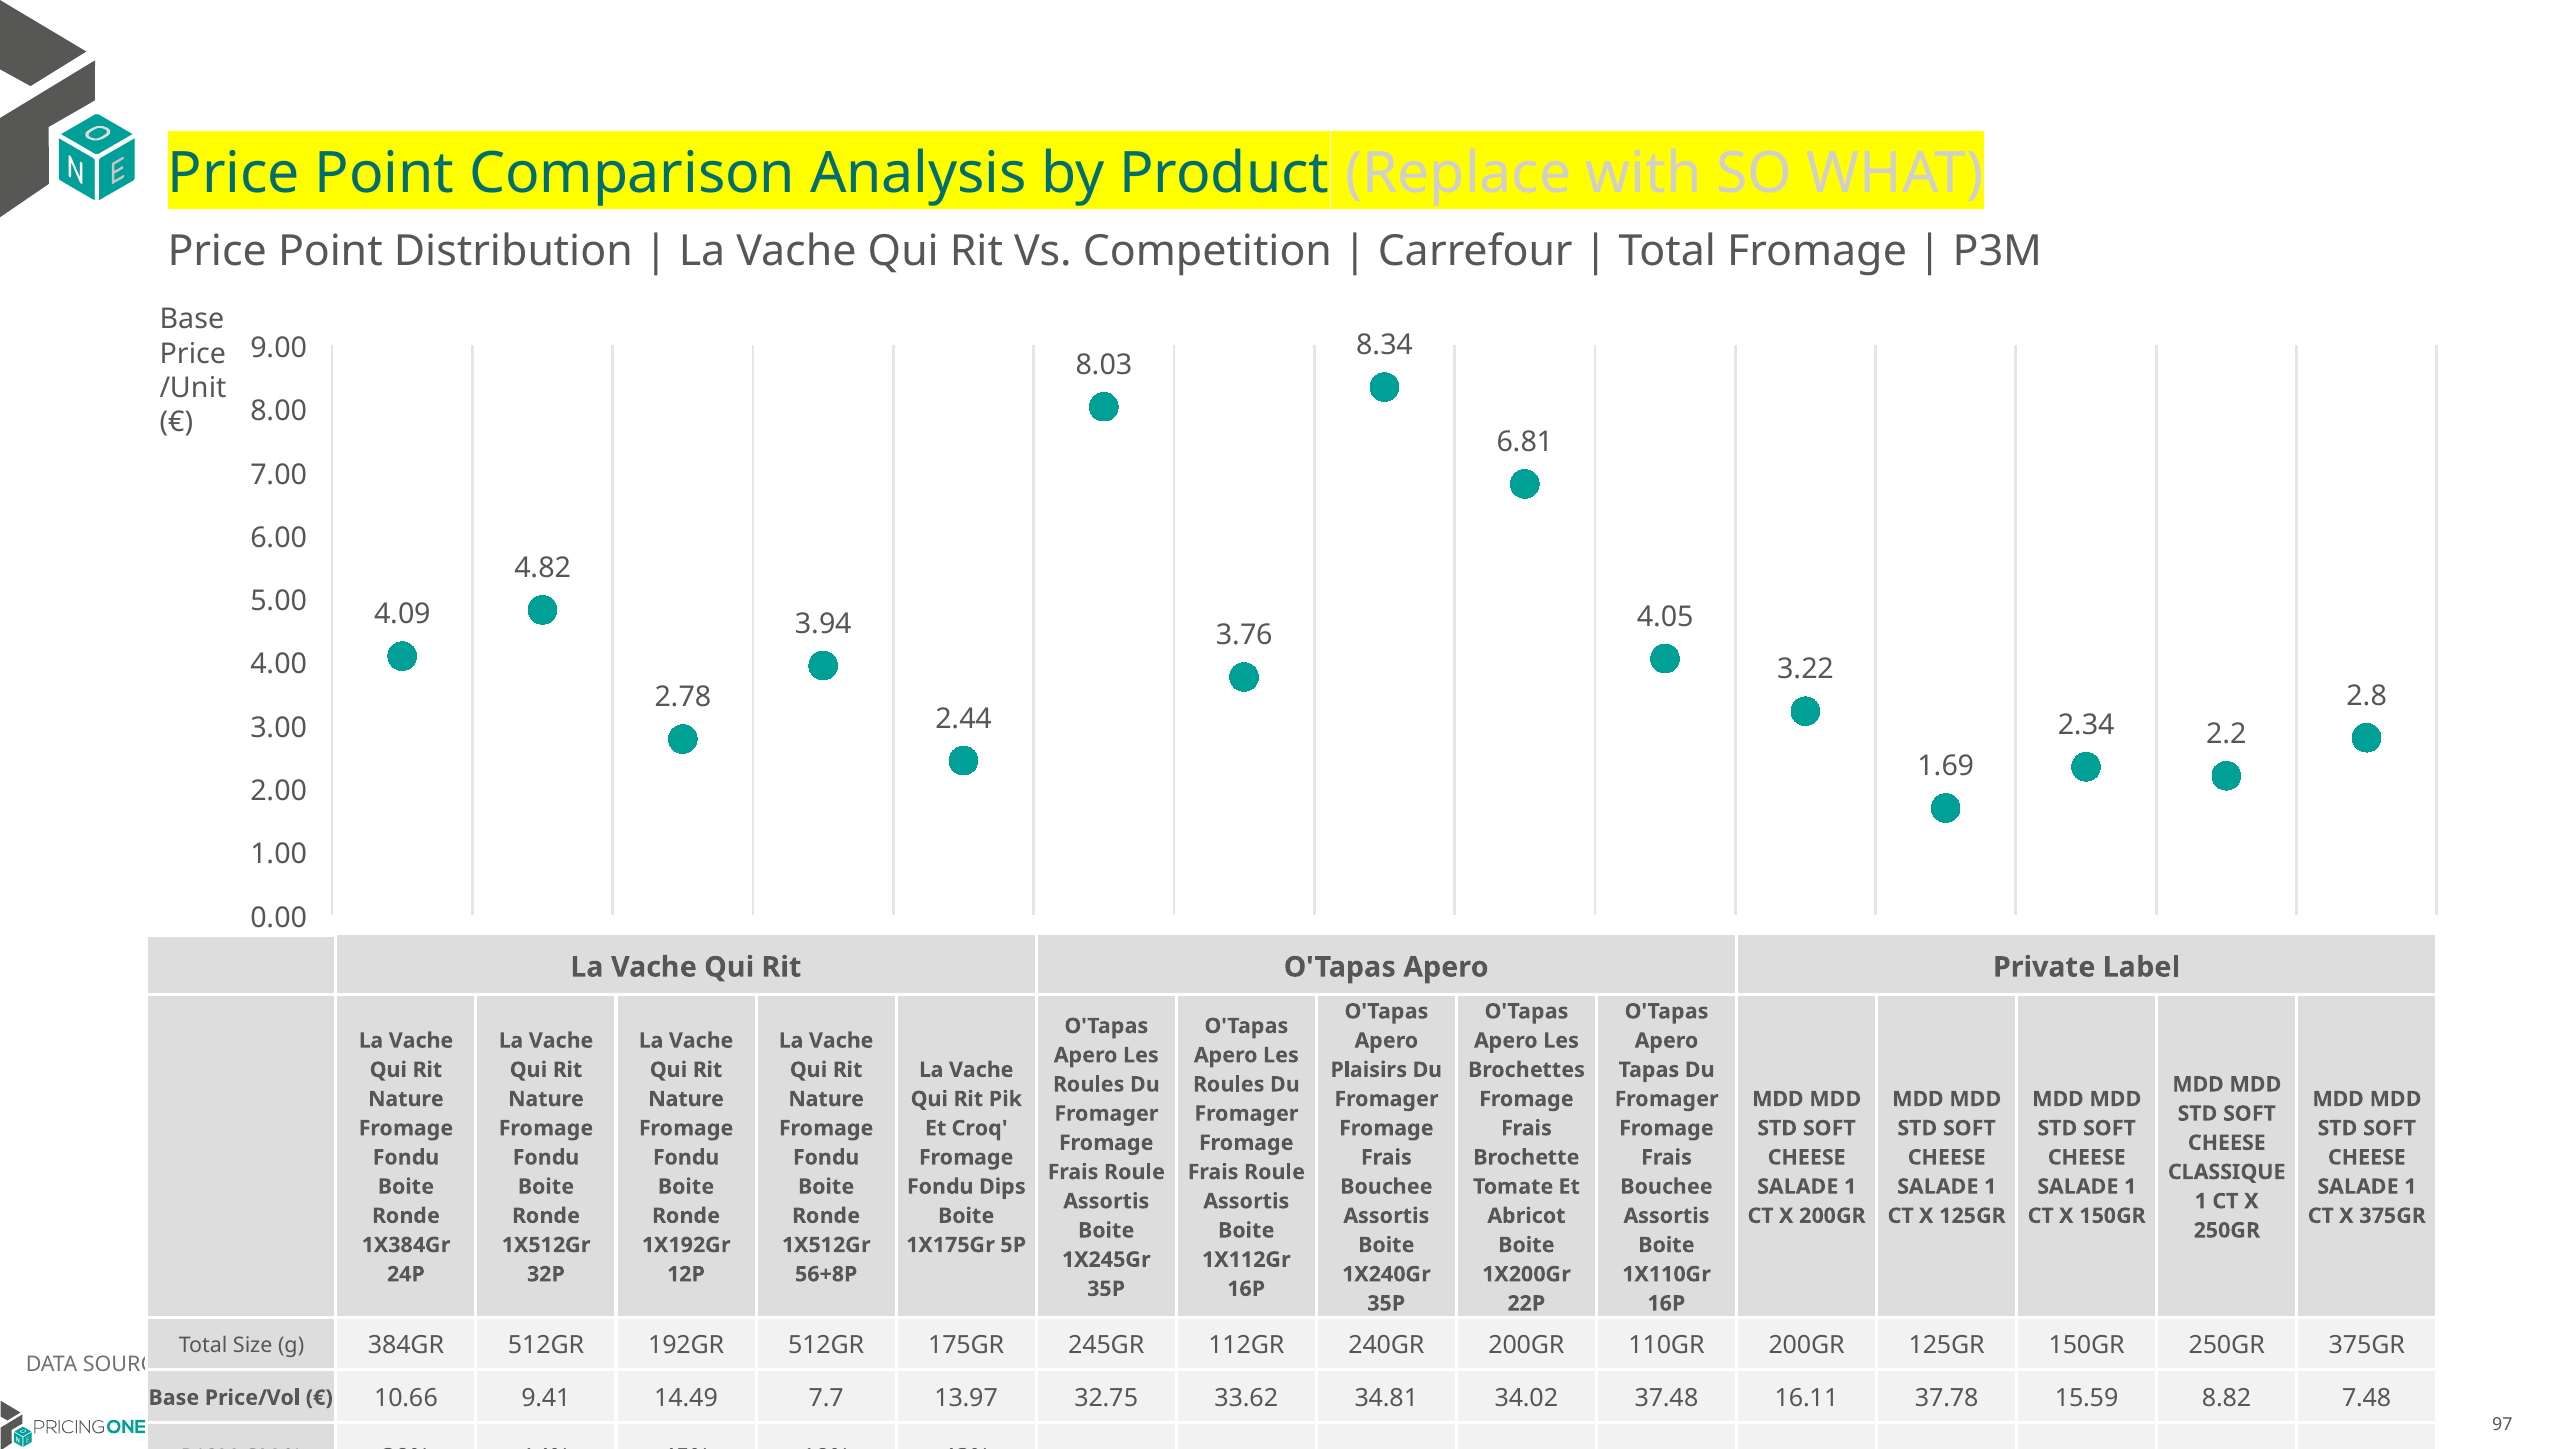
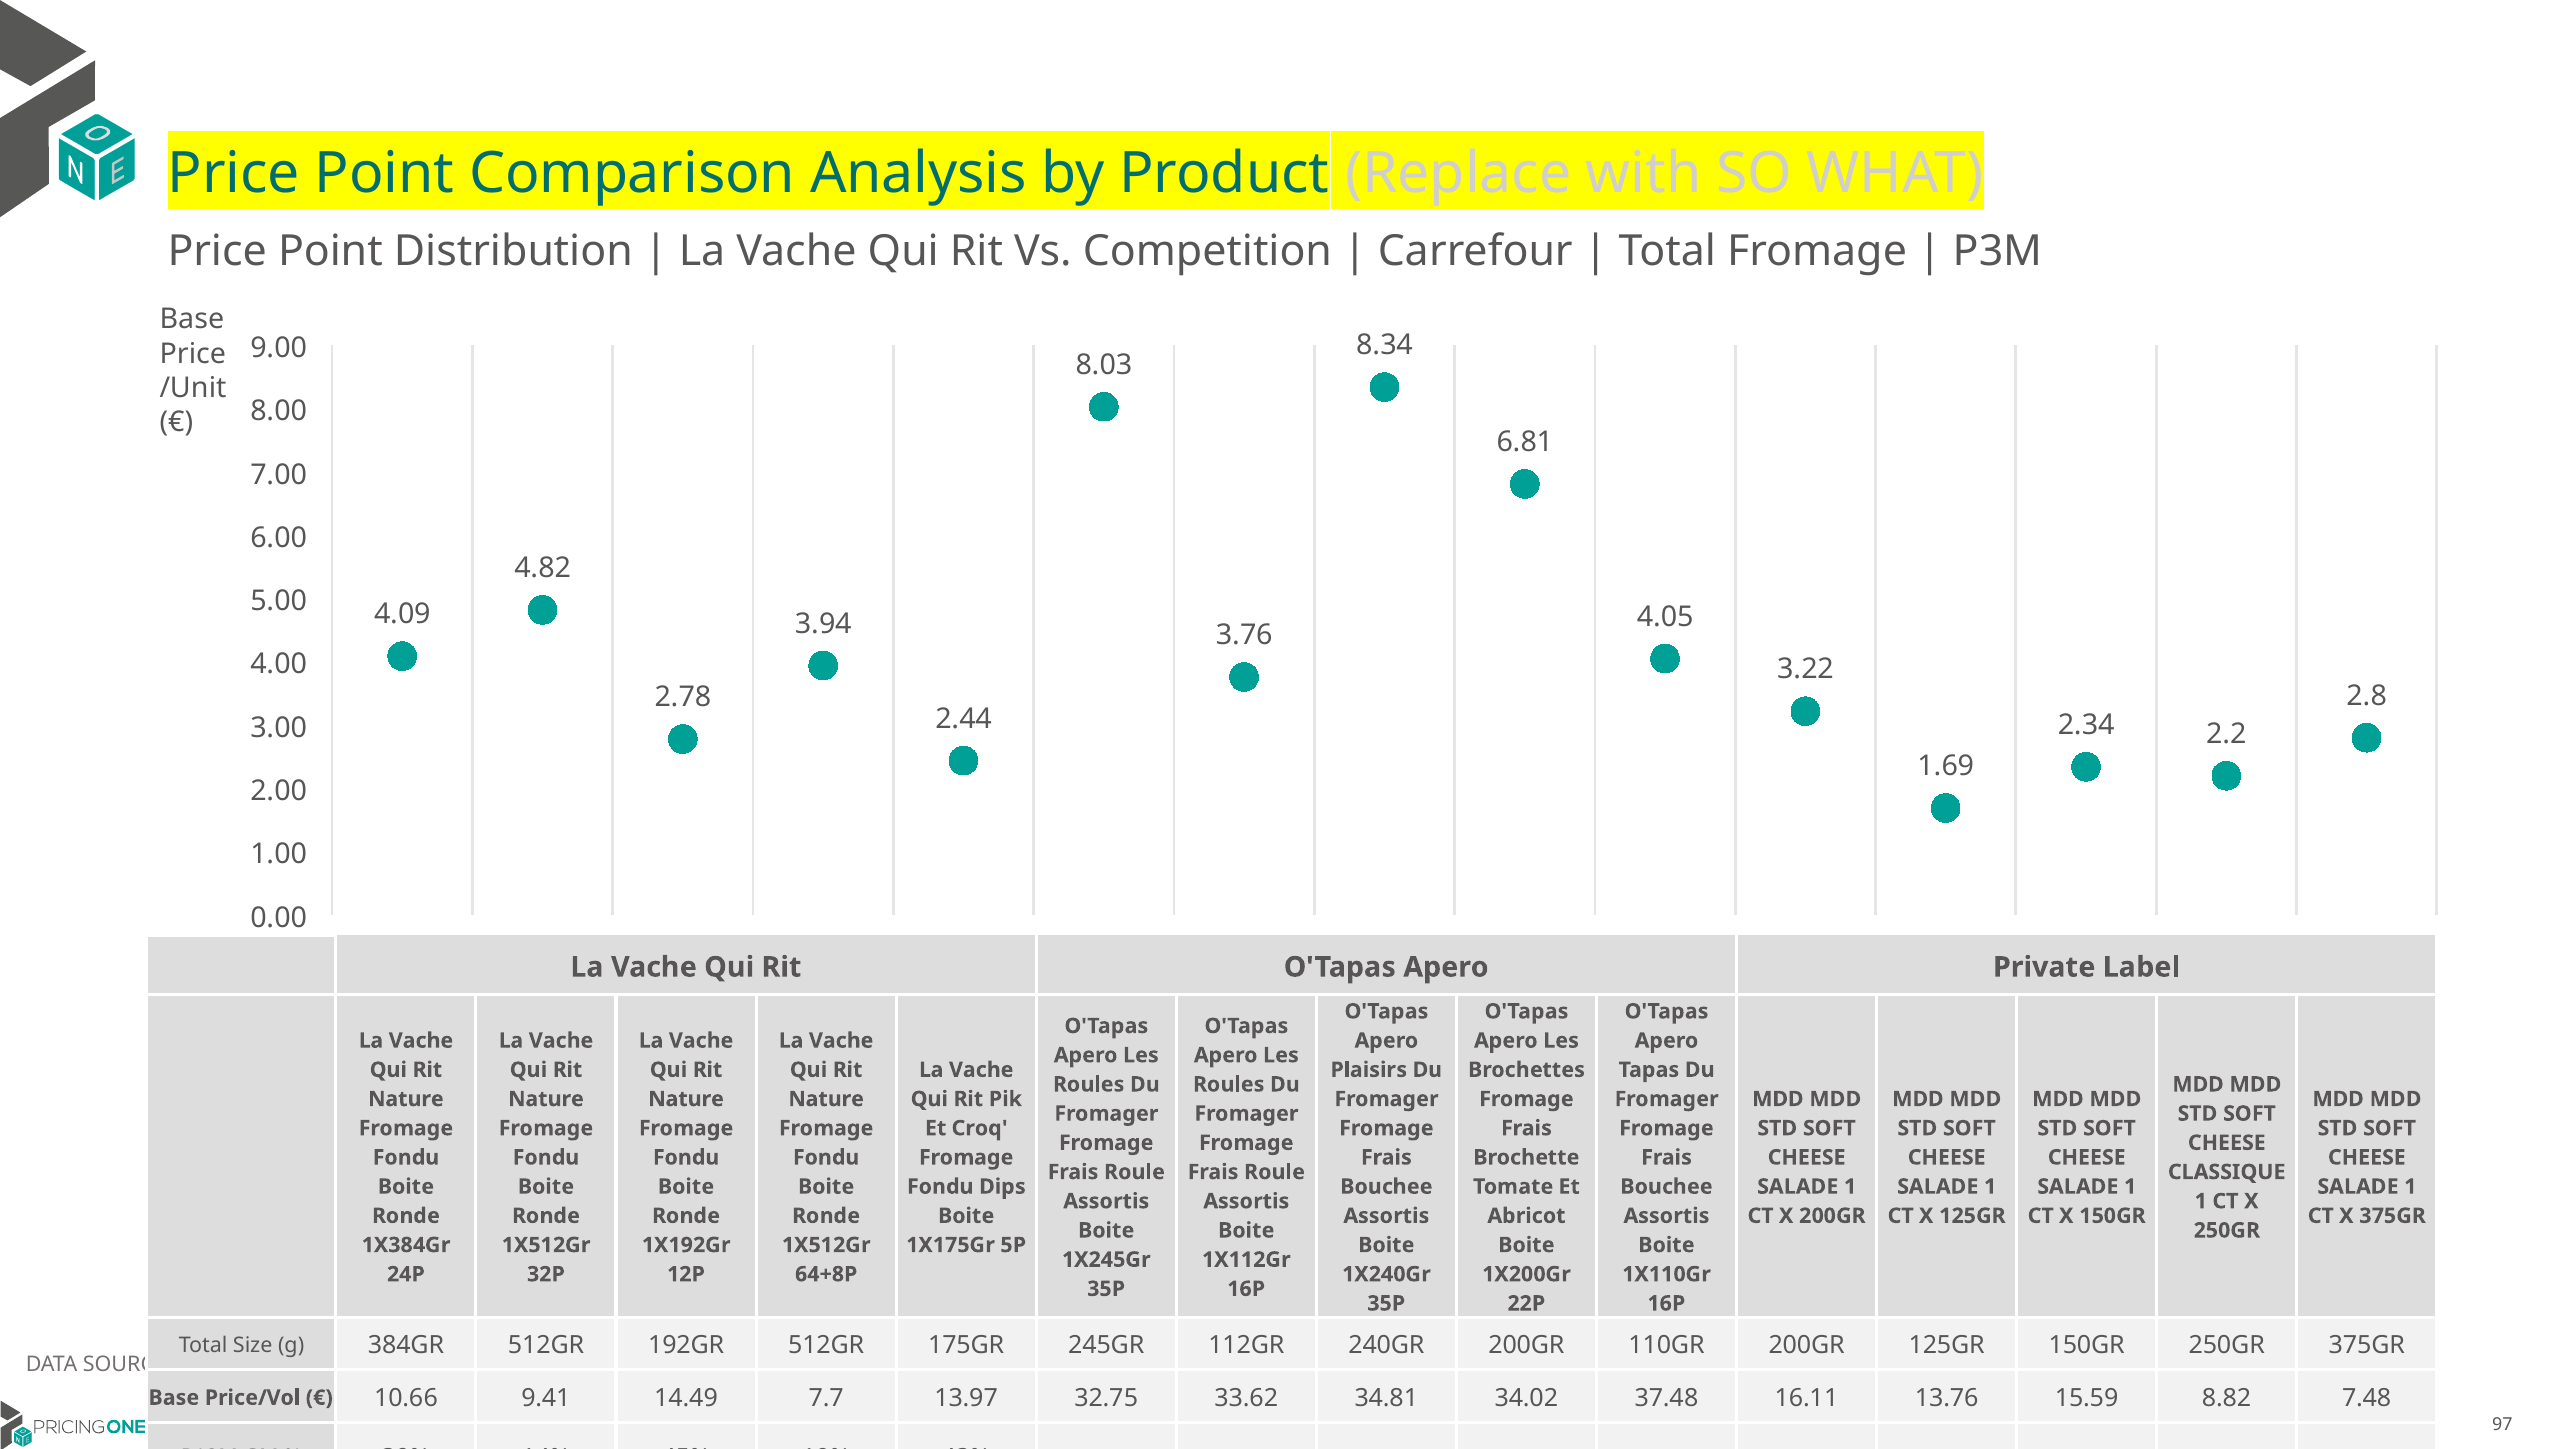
56+8P: 56+8P -> 64+8P (826, 1274)
37.78: 37.78 -> 13.76 (1947, 1398)
